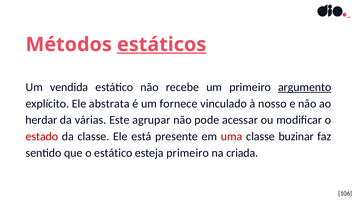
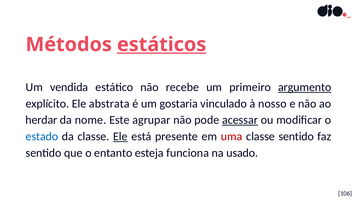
fornece: fornece -> gostaria (179, 103)
várias: várias -> nome (91, 120)
acessar underline: none -> present (240, 120)
estado colour: red -> blue (42, 136)
Ele underline: none -> present (120, 136)
classe buzinar: buzinar -> sentido (296, 136)
o estático: estático -> entanto (113, 153)
esteja primeiro: primeiro -> funciona (188, 153)
criada: criada -> usado (242, 153)
